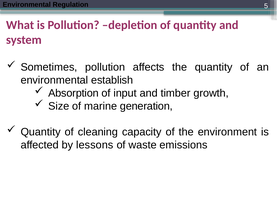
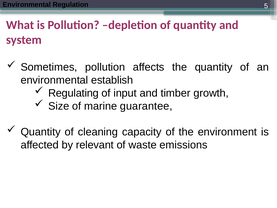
Absorption: Absorption -> Regulating (73, 93)
generation: generation -> guarantee (146, 106)
lessons: lessons -> relevant (95, 145)
